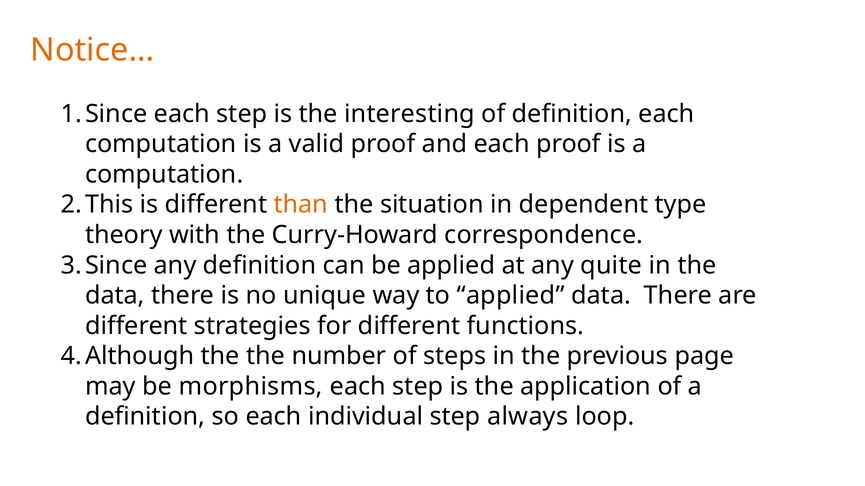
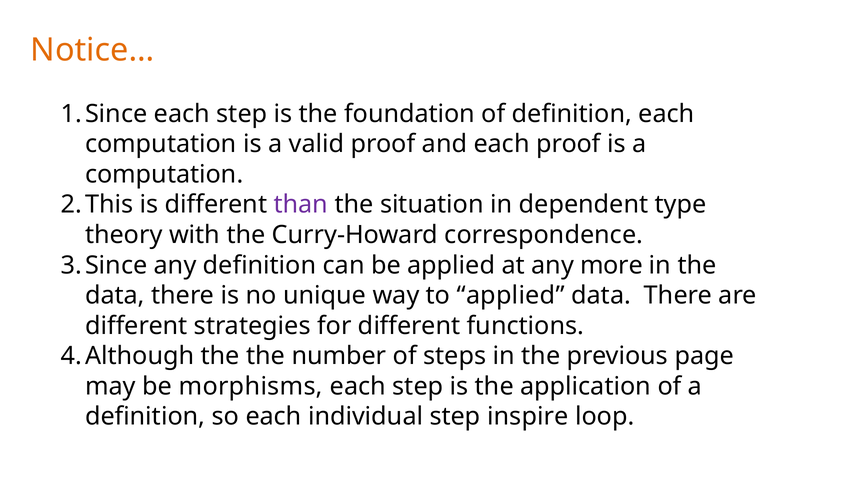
interesting: interesting -> foundation (410, 114)
than colour: orange -> purple (301, 205)
quite: quite -> more (612, 265)
always: always -> inspire (528, 417)
